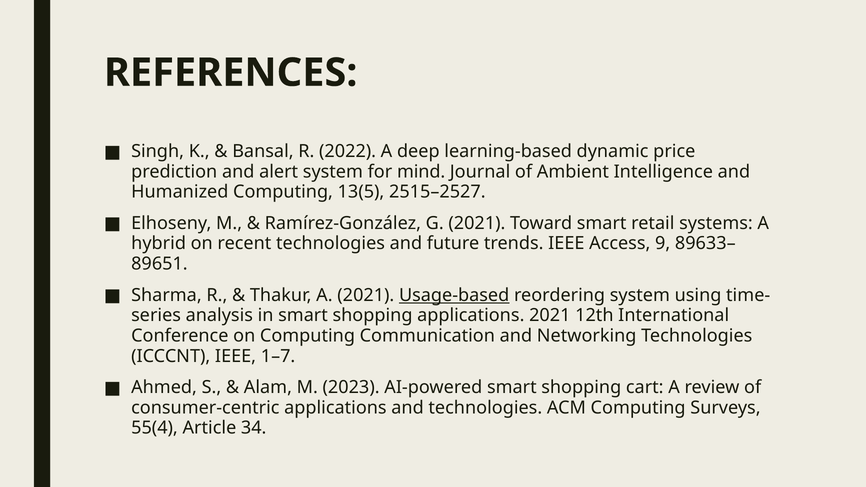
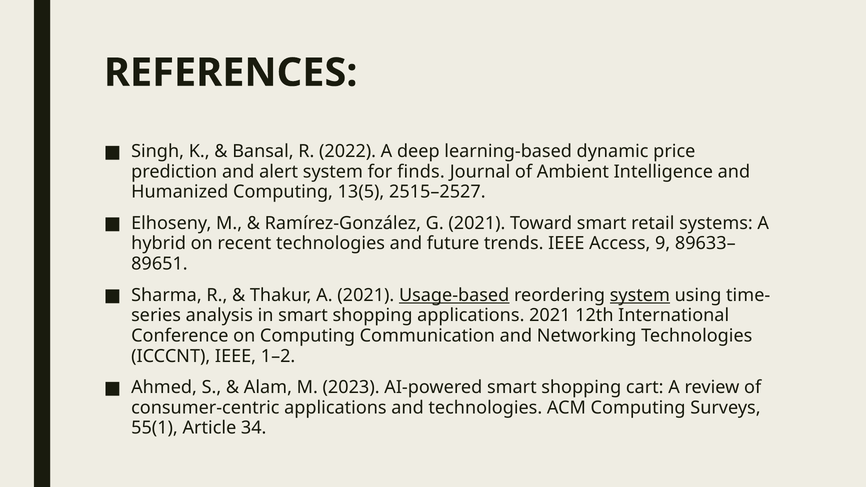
mind: mind -> finds (421, 172)
system underline: none -> present (640, 295)
1–7: 1–7 -> 1–2 (278, 356)
55(4: 55(4 -> 55(1 (155, 428)
